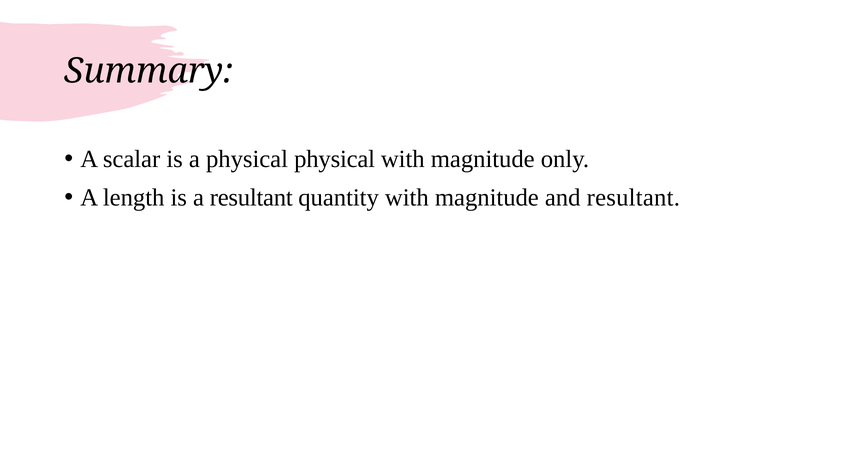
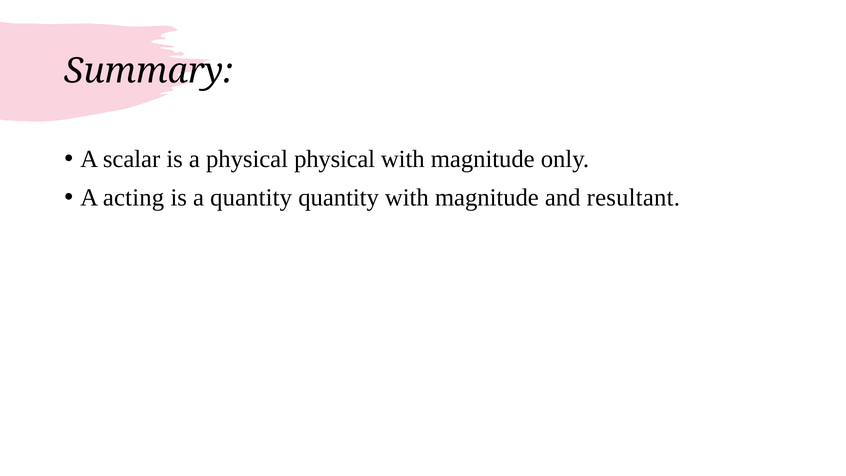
length: length -> acting (134, 198)
a resultant: resultant -> quantity (251, 198)
